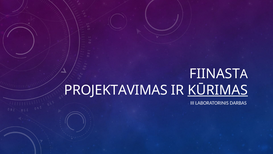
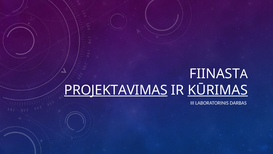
PROJEKTAVIMAS underline: none -> present (116, 90)
